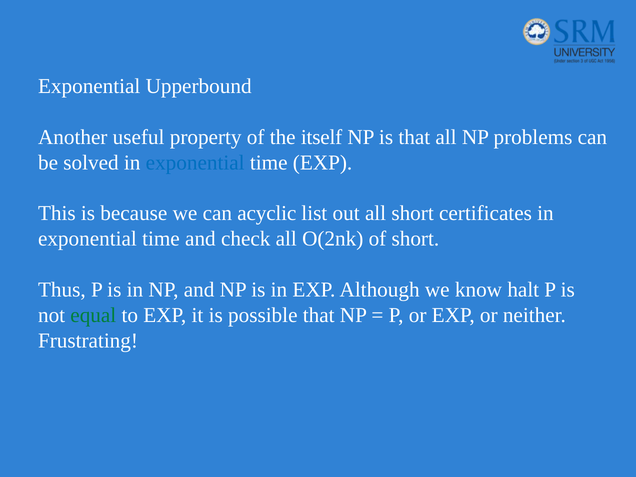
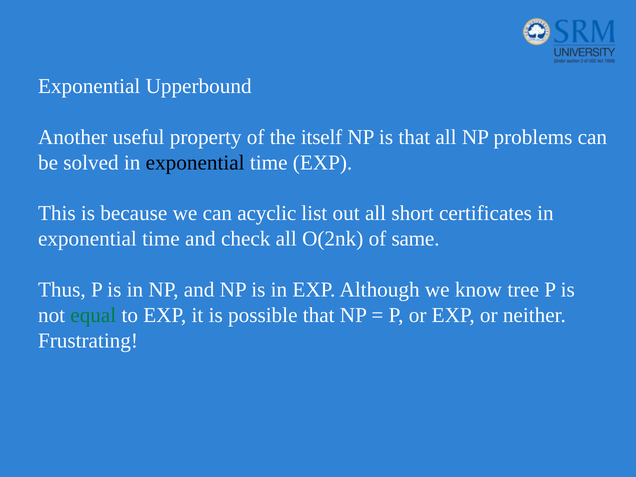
exponential colour: blue -> black (195, 163)
of short: short -> same (415, 239)
halt: halt -> tree (523, 290)
